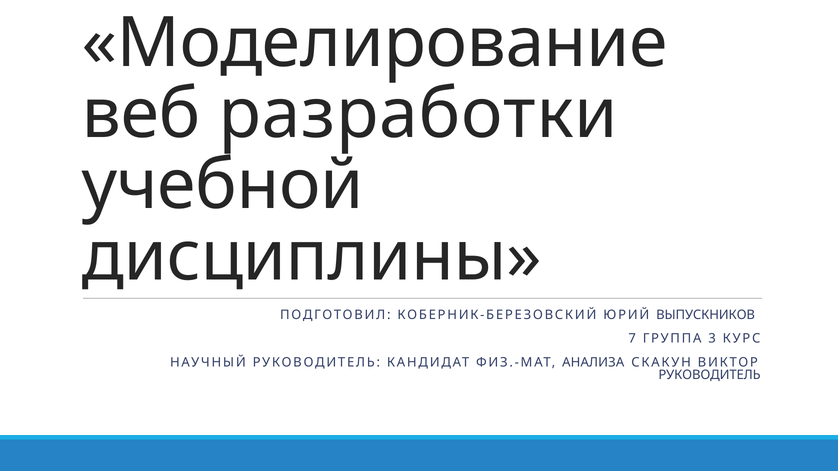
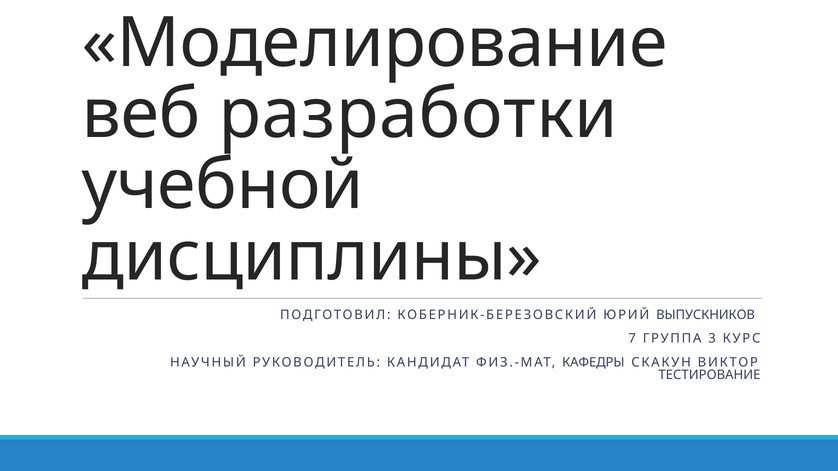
АНАЛИЗА: АНАЛИЗА -> КАФЕДРЫ (593, 363)
РУКОВОДИТЕЛЬ: РУКОВОДИТЕЛЬ -> ТЕСТИРОВАНИЕ (709, 375)
